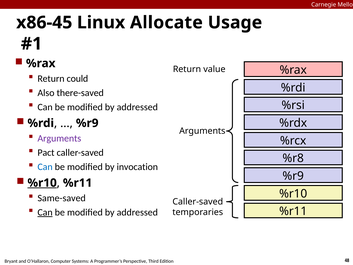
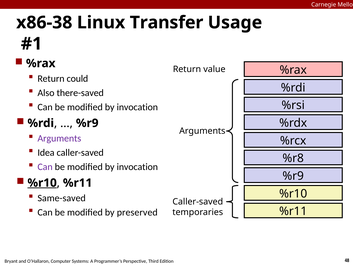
x86-45: x86-45 -> x86-38 (44, 23)
Allocate: Allocate -> Transfer (167, 23)
addressed: addressed -> invocation (137, 107)
Pact: Pact -> Idea (46, 152)
Can colour: blue -> purple (45, 167)
Can underline: present -> none (45, 212)
addressed: addressed -> preserved (137, 212)
